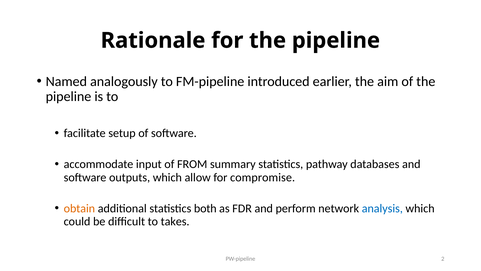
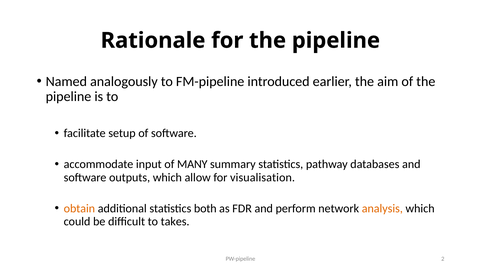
FROM: FROM -> MANY (192, 164)
compromise: compromise -> visualisation (263, 177)
analysis colour: blue -> orange (382, 208)
